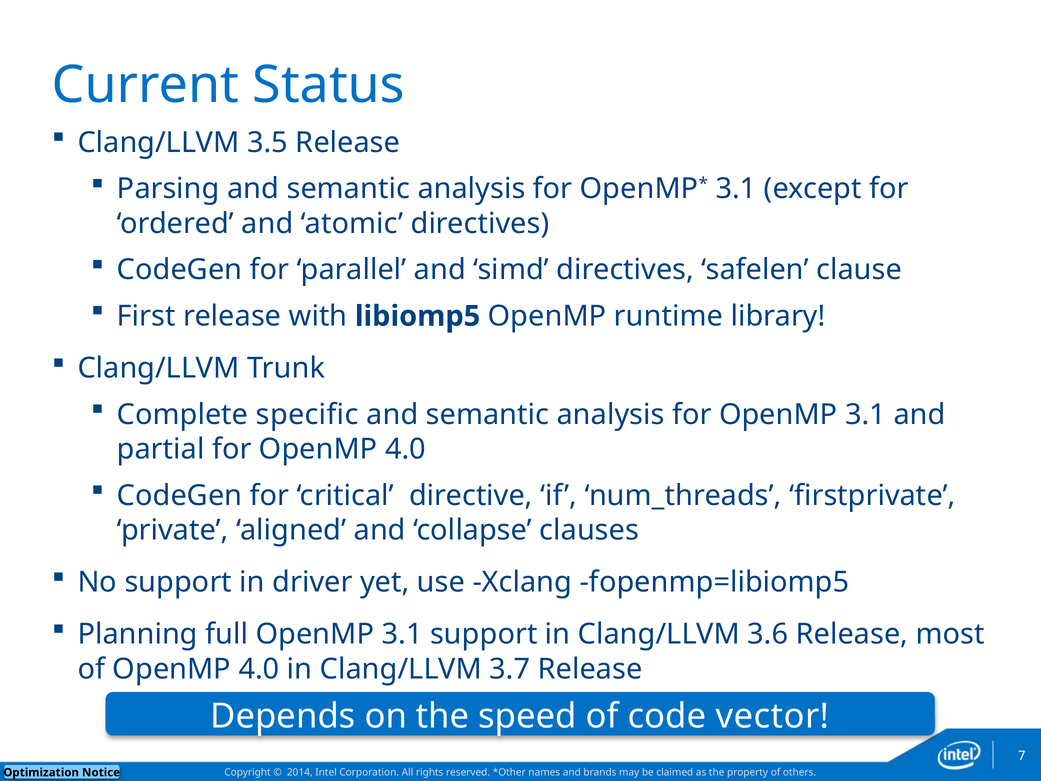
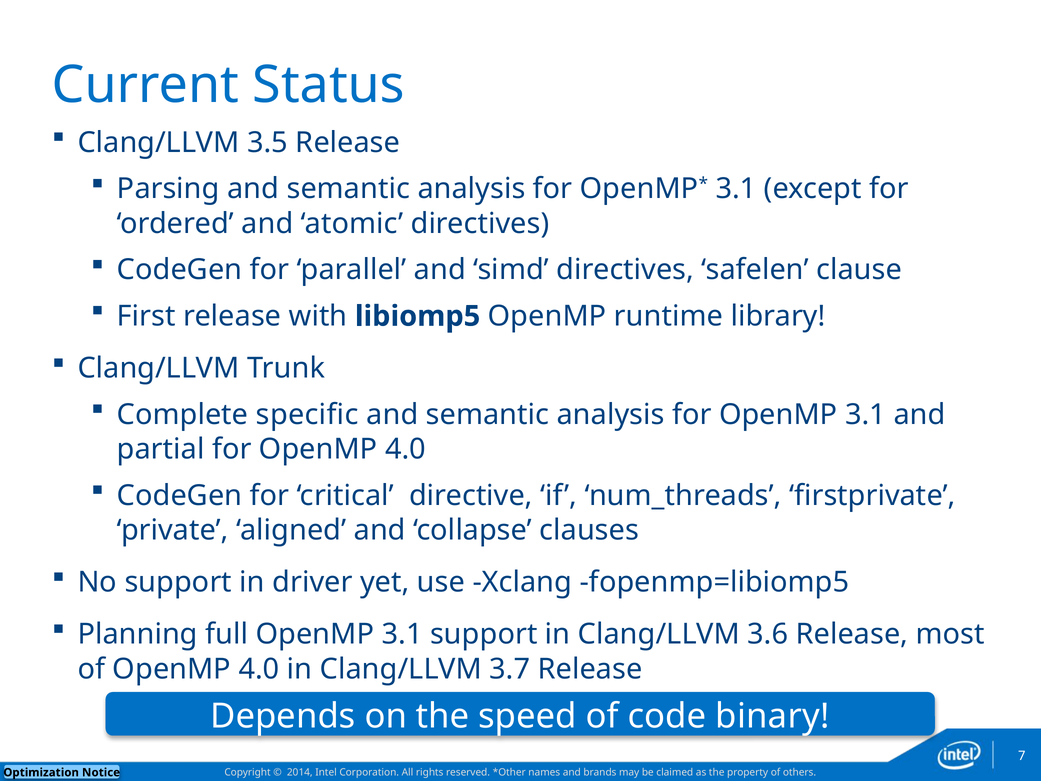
vector: vector -> binary (773, 716)
